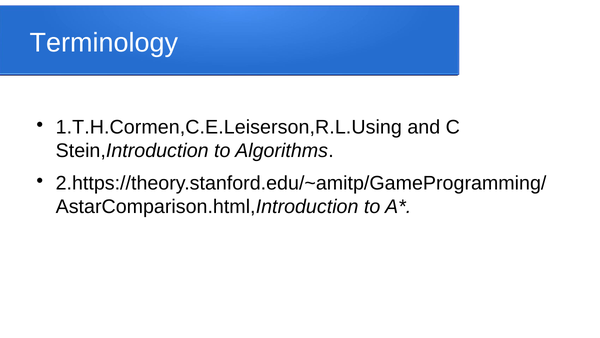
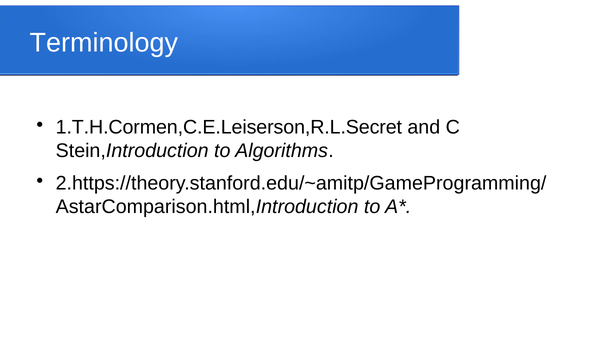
1.T.H.Cormen,C.E.Leiserson,R.L.Using: 1.T.H.Cormen,C.E.Leiserson,R.L.Using -> 1.T.H.Cormen,C.E.Leiserson,R.L.Secret (229, 127)
